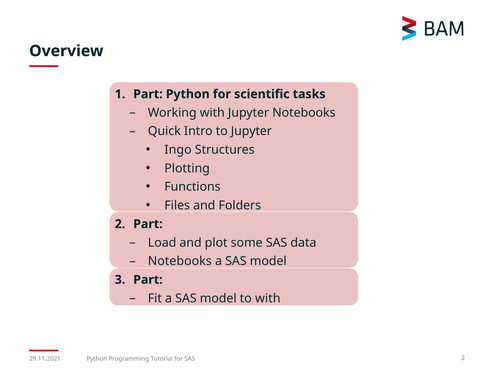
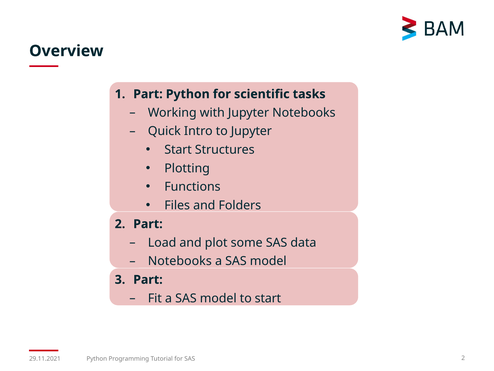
Ingo: Ingo -> Start (178, 150)
to with: with -> start (268, 298)
